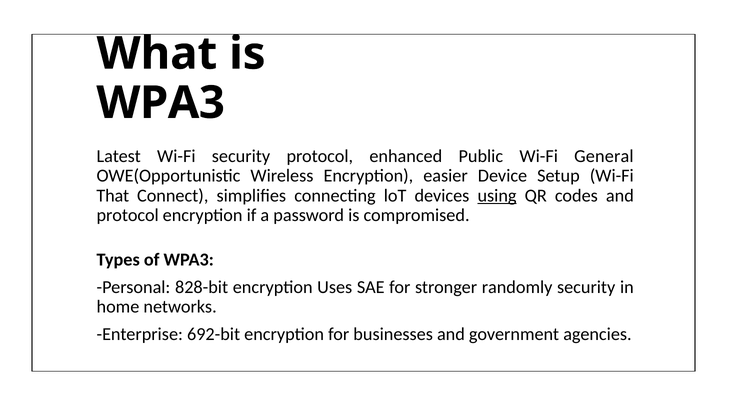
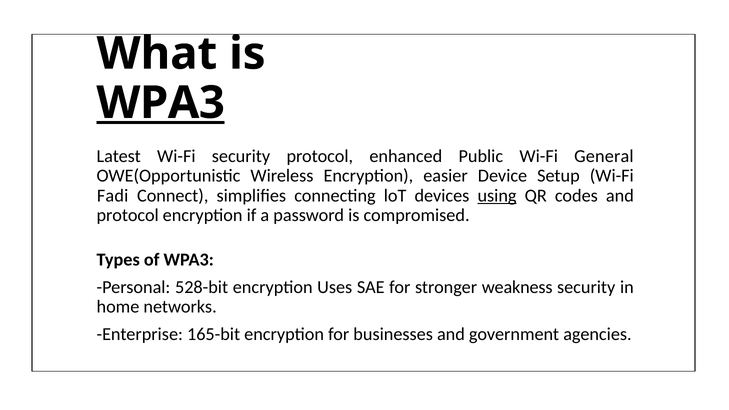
WPA3 underline: none -> present (161, 103)
That: That -> Fadi (113, 196)
828-bit: 828-bit -> 528-bit (202, 287)
randomly: randomly -> weakness (517, 287)
692-bit: 692-bit -> 165-bit (214, 334)
